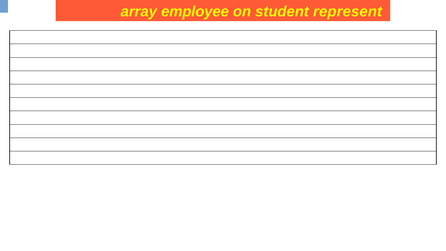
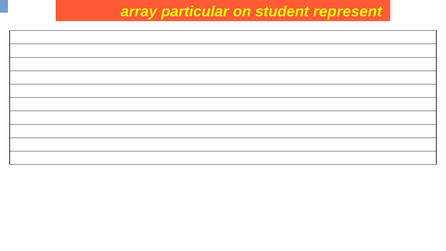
employee: employee -> particular (195, 12)
